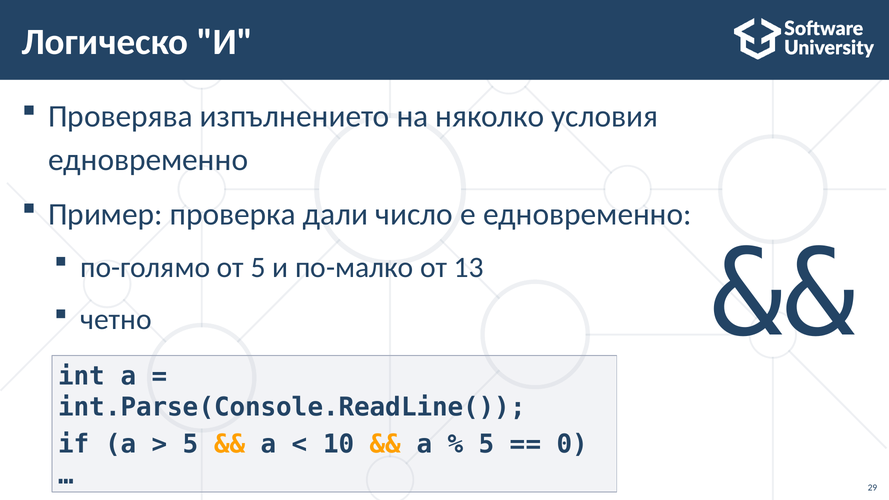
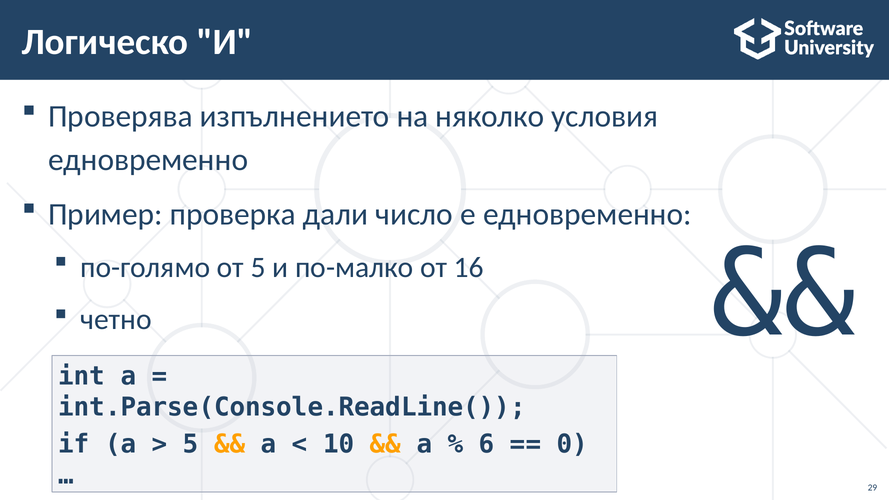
13: 13 -> 16 (469, 267)
5: 5 -> 6 (487, 444)
